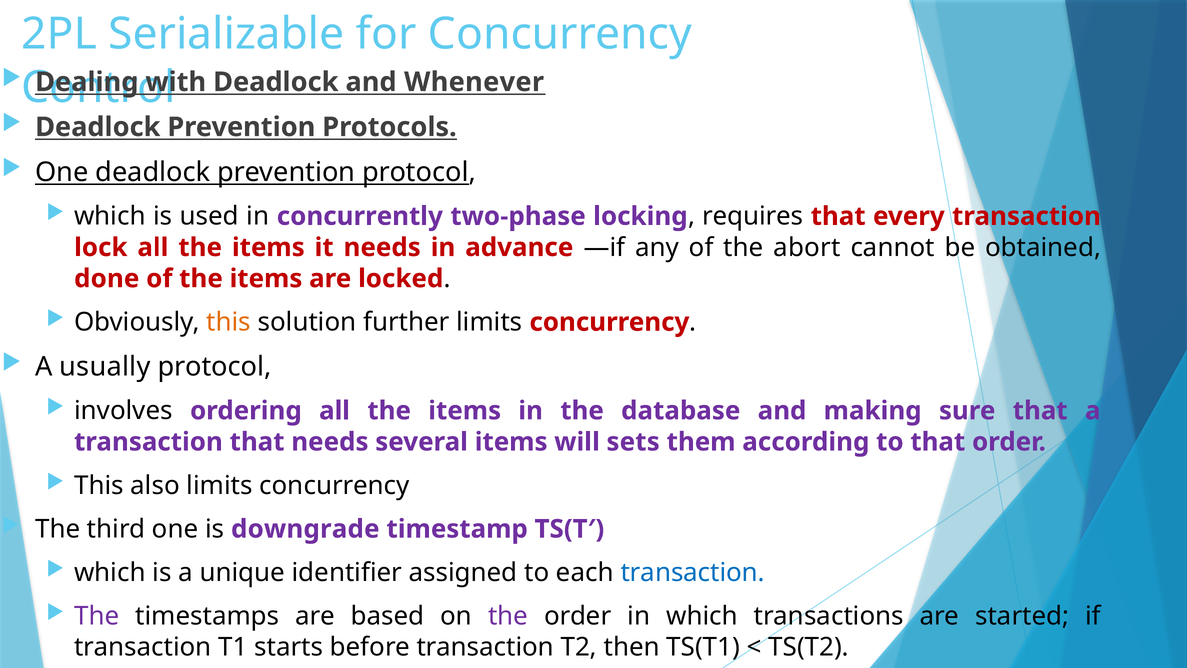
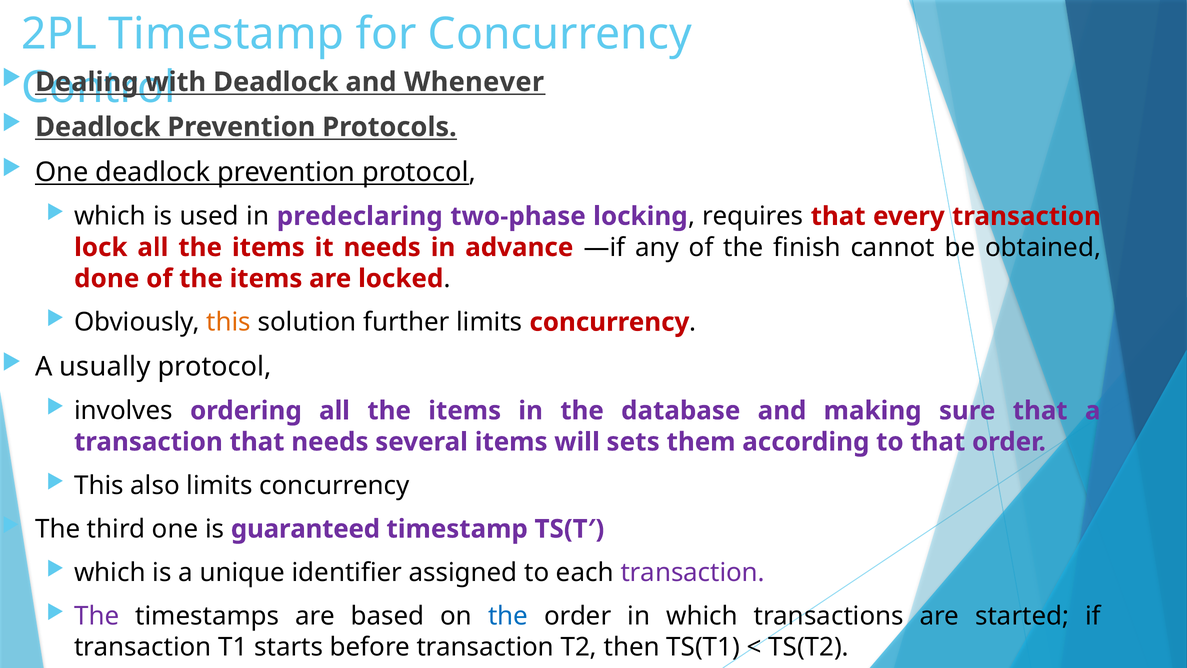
2PL Serializable: Serializable -> Timestamp (226, 34)
concurrently: concurrently -> predeclaring (360, 216)
abort: abort -> finish (807, 247)
downgrade: downgrade -> guaranteed (305, 529)
transaction colour: blue -> purple (693, 572)
the colour: purple -> blue (508, 616)
